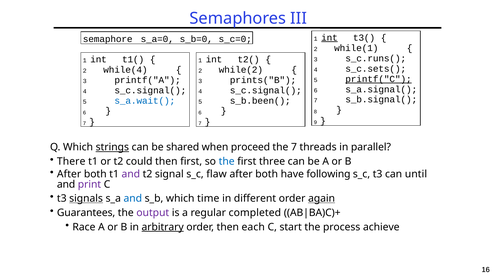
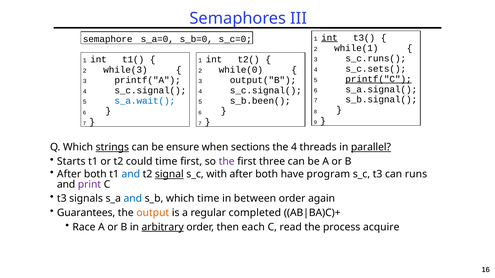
while(4: while(4 -> while(3 (125, 70)
while(2: while(2 -> while(0 (241, 70)
prints("B: prints("B -> output("B (263, 80)
shared: shared -> ensure (183, 147)
proceed: proceed -> sections (250, 147)
the 7: 7 -> 4 (294, 147)
parallel underline: none -> present (371, 147)
There: There -> Starts (71, 162)
could then: then -> time (166, 162)
the colour: blue -> purple (227, 162)
and colour: purple -> blue (131, 174)
signal underline: none -> present (169, 174)
flaw: flaw -> with (217, 174)
following: following -> program (328, 174)
until: until -> runs (416, 174)
signals underline: present -> none (86, 199)
different: different -> between (255, 199)
again underline: present -> none (322, 199)
output colour: purple -> orange (153, 213)
start: start -> read (291, 227)
achieve: achieve -> acquire (381, 227)
